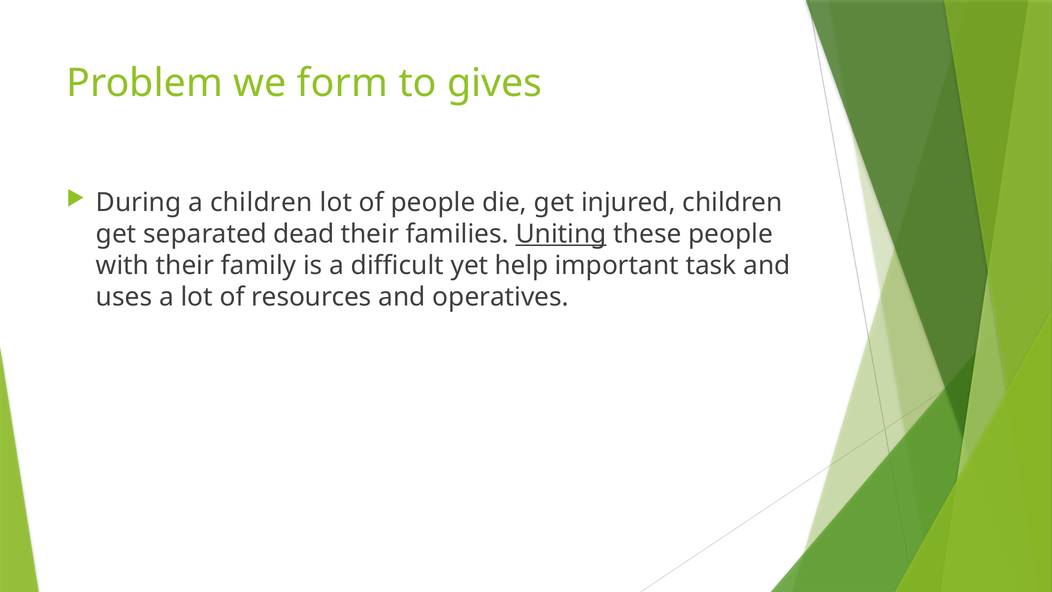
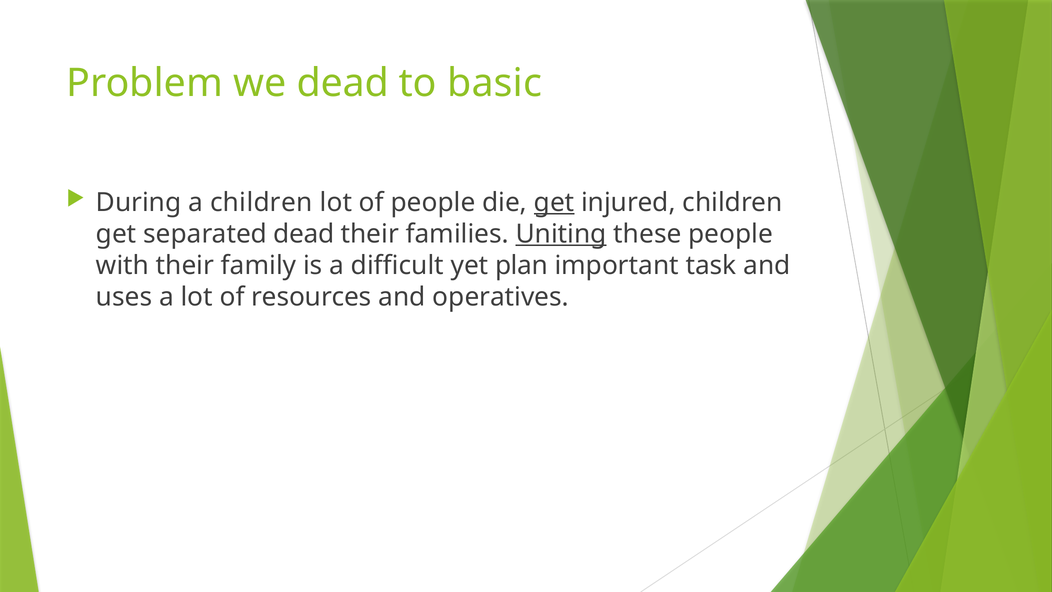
we form: form -> dead (343, 83)
gives: gives -> basic (495, 83)
get underline: none -> present (554, 202)
help: help -> plan (522, 265)
